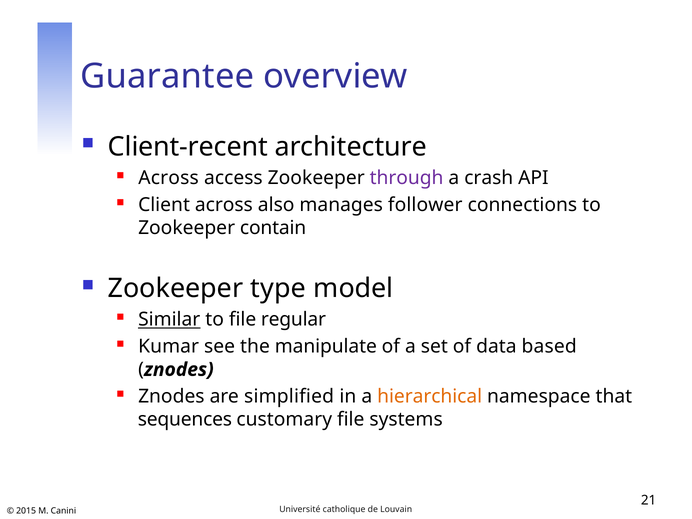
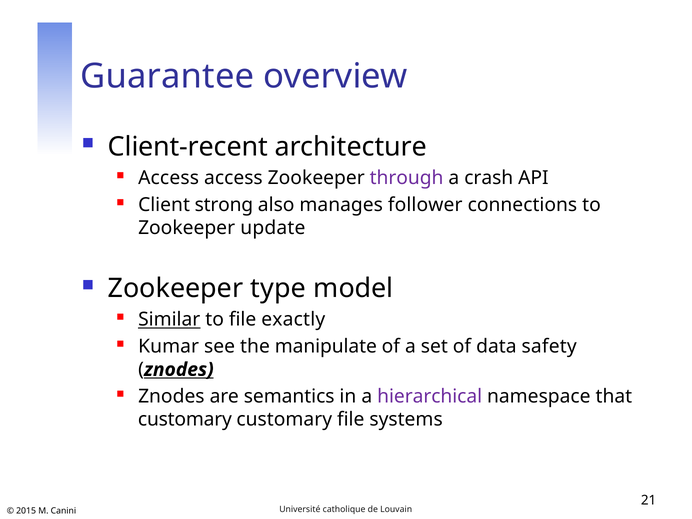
Across: Across -> Access (169, 178)
Client across: across -> strong (224, 205)
contain: contain -> update (273, 228)
regular: regular -> exactly (293, 320)
based: based -> safety (549, 346)
znodes underline: none -> present (179, 370)
simplified: simplified -> semantics (289, 396)
hierarchical colour: orange -> purple (430, 396)
sequences: sequences -> customary (185, 420)
